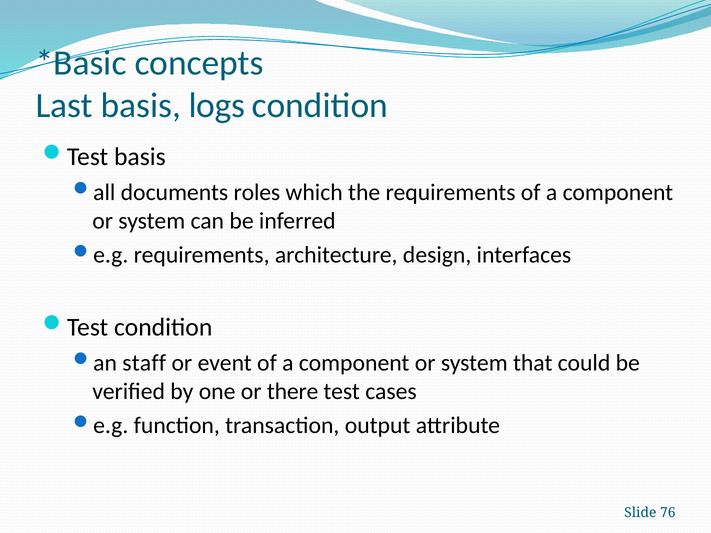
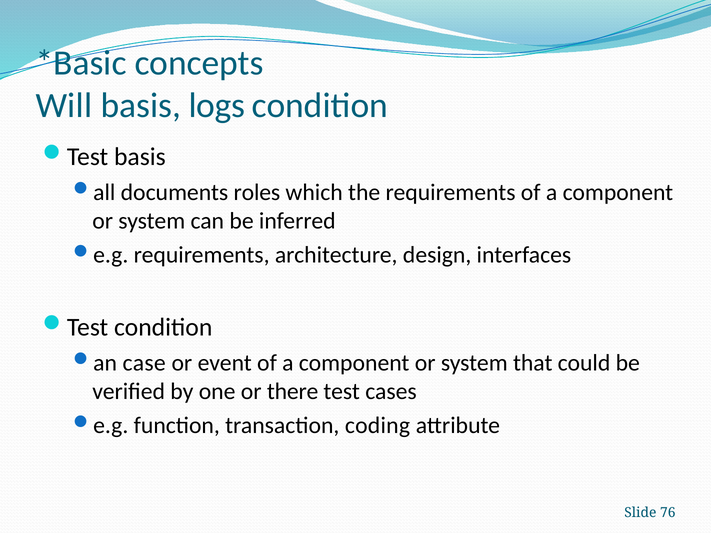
Last: Last -> Will (64, 106)
staff: staff -> case (144, 363)
output: output -> coding (377, 426)
